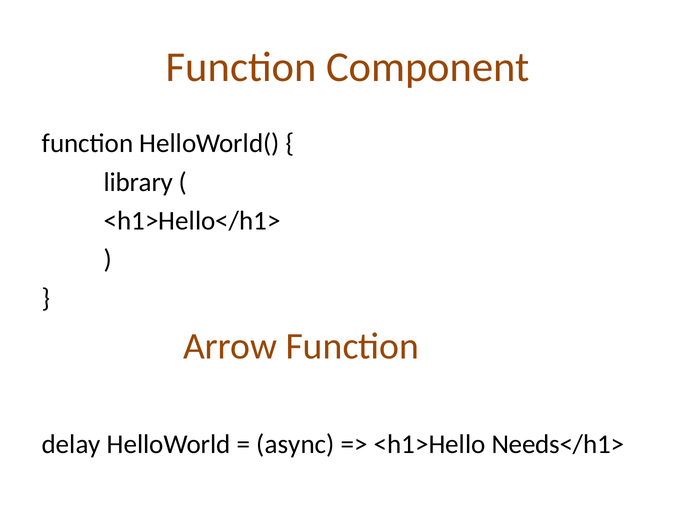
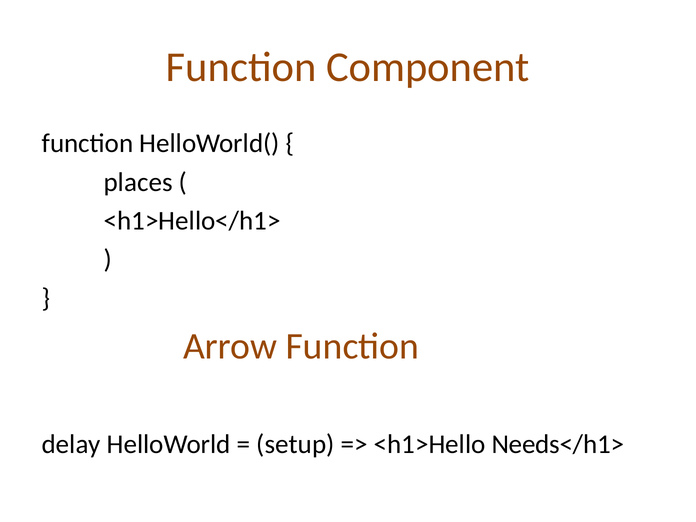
library: library -> places (138, 182)
async: async -> setup (295, 444)
